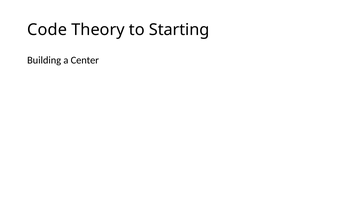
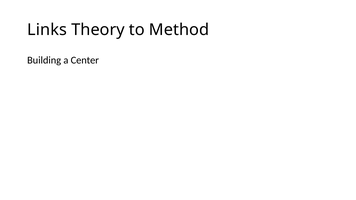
Code: Code -> Links (47, 30)
Starting: Starting -> Method (179, 30)
